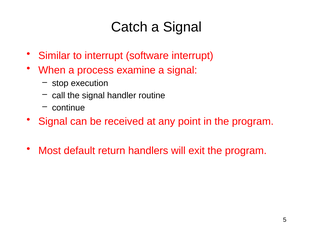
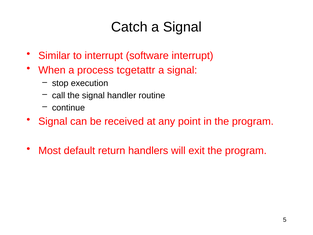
examine: examine -> tcgetattr (136, 70)
